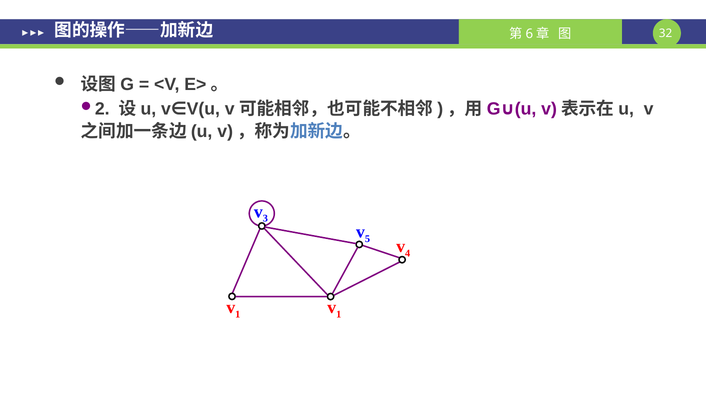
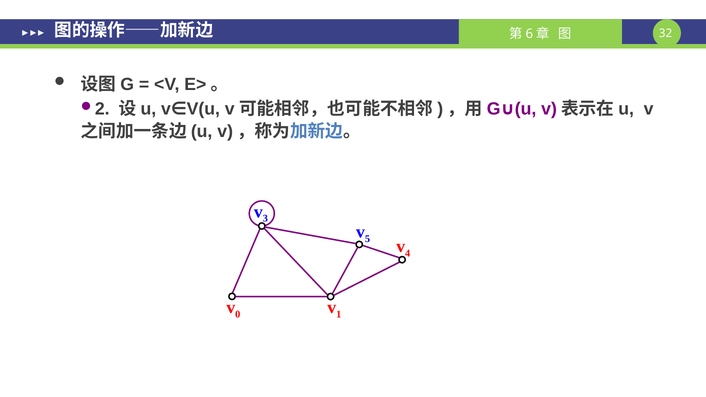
1: 1 -> 0 (238, 314)
